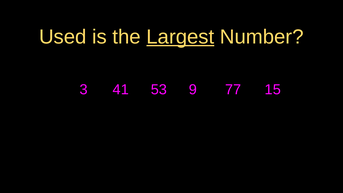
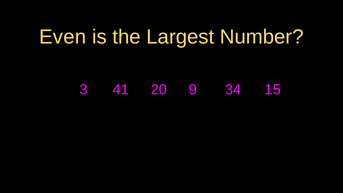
Used: Used -> Even (63, 37)
Largest underline: present -> none (180, 37)
53: 53 -> 20 (159, 90)
77: 77 -> 34 (233, 90)
